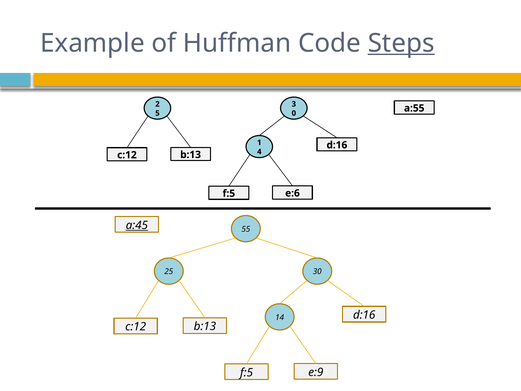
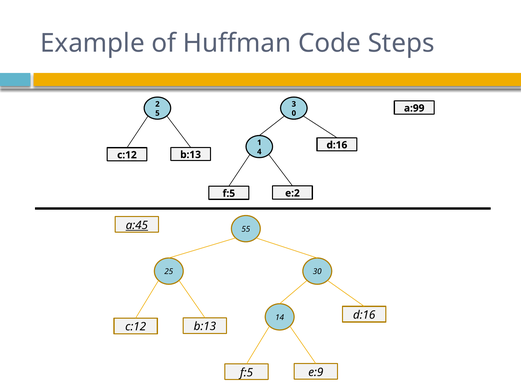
Steps underline: present -> none (401, 43)
a:55: a:55 -> a:99 (414, 108)
e:6: e:6 -> e:2 (292, 193)
